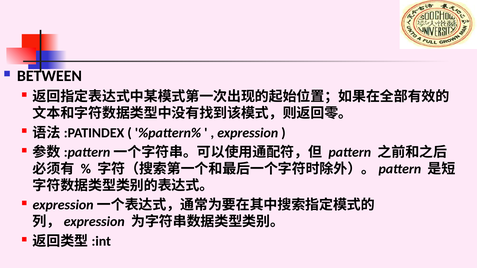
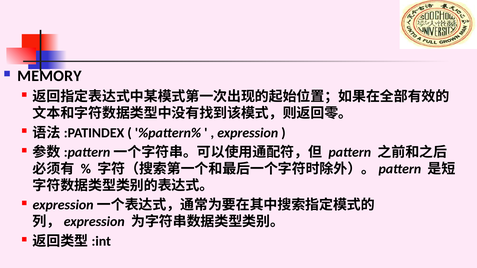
BETWEEN: BETWEEN -> MEMORY (49, 76)
